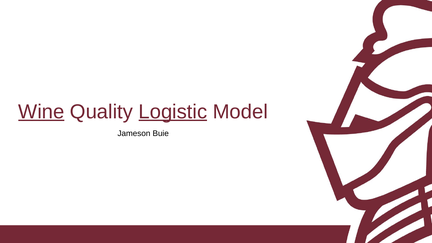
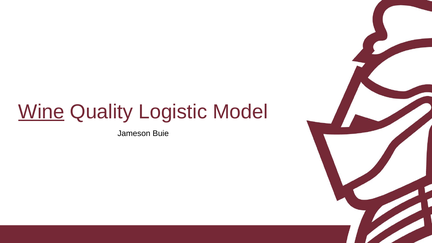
Logistic underline: present -> none (173, 112)
